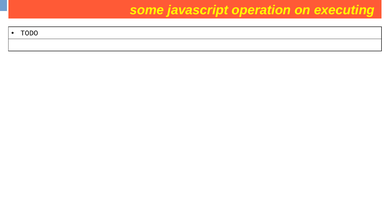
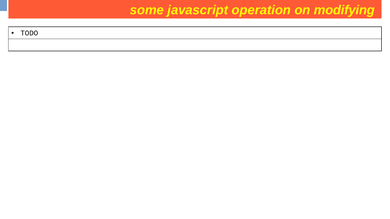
executing: executing -> modifying (344, 10)
